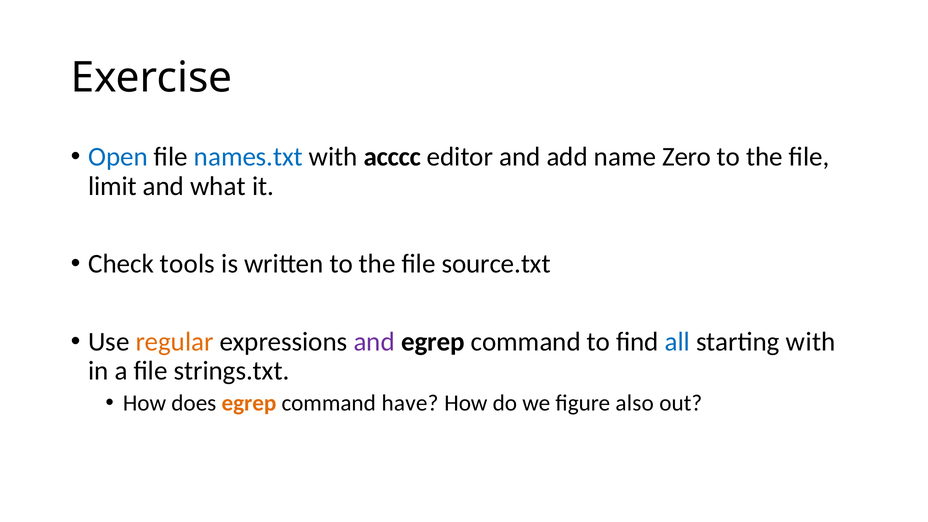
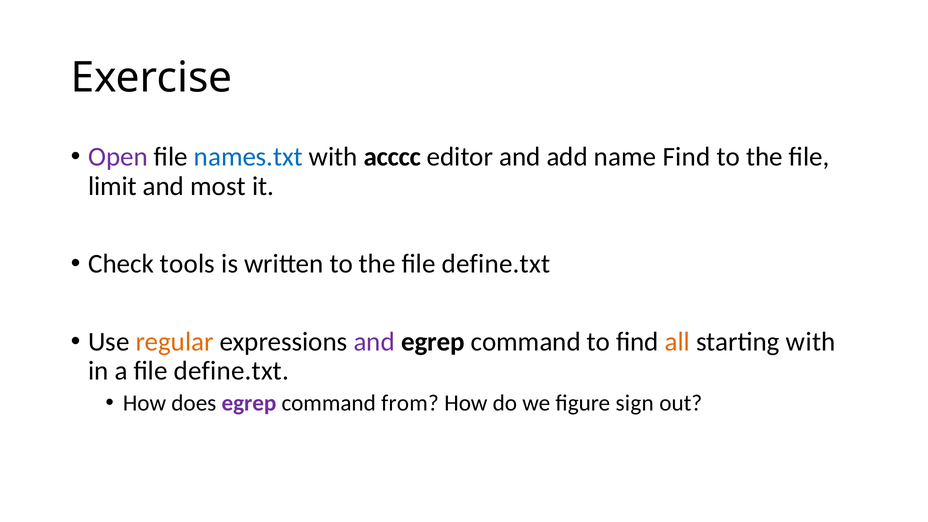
Open colour: blue -> purple (118, 157)
name Zero: Zero -> Find (686, 157)
what: what -> most (218, 186)
the file source.txt: source.txt -> define.txt (496, 264)
all colour: blue -> orange (677, 342)
a file strings.txt: strings.txt -> define.txt (231, 371)
egrep colour: orange -> purple (249, 403)
have: have -> from (410, 403)
also: also -> sign (635, 403)
